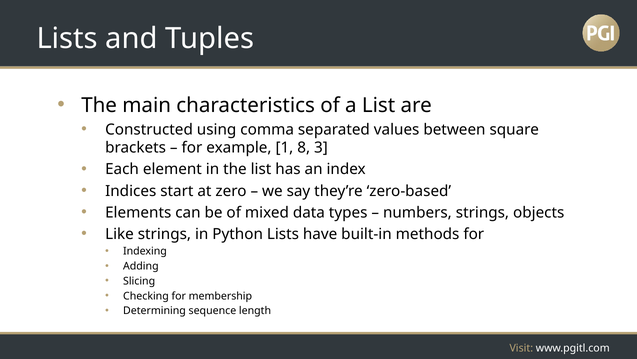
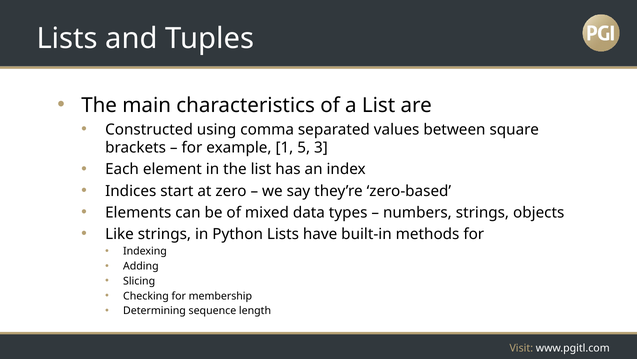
8: 8 -> 5 (304, 148)
